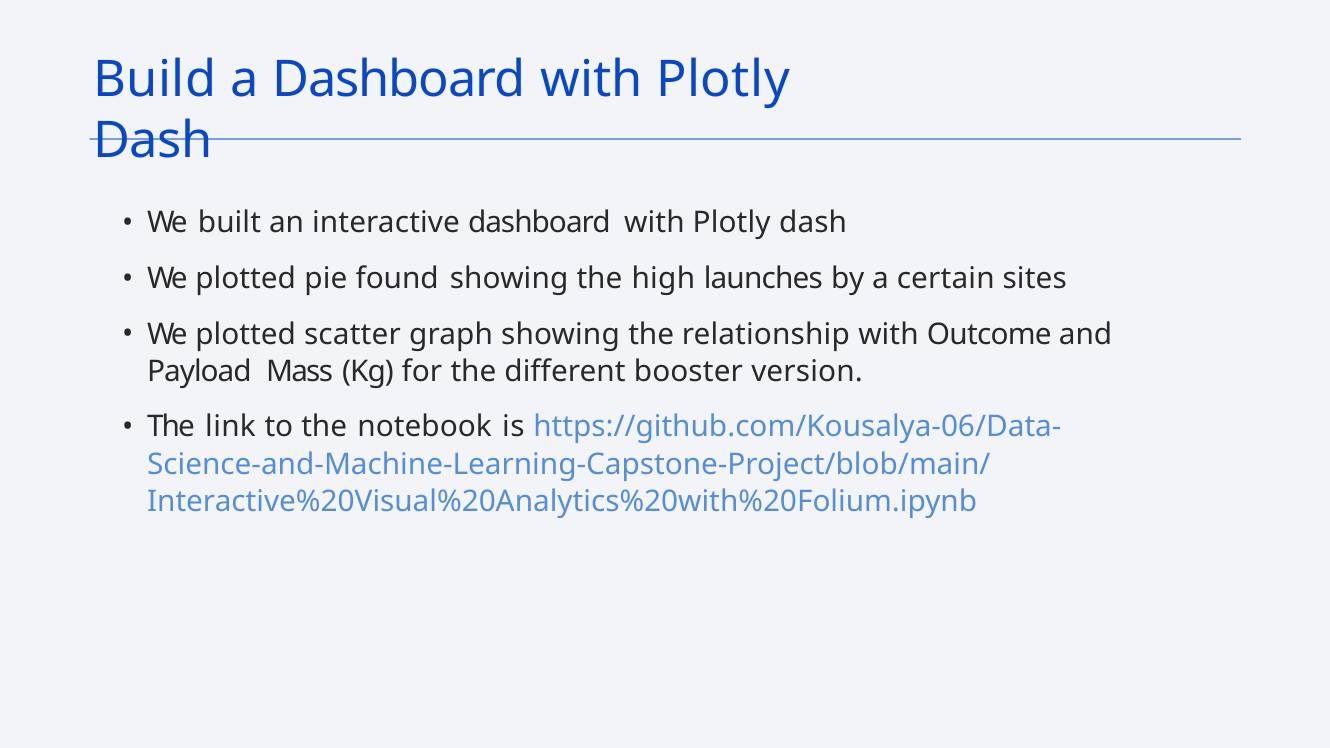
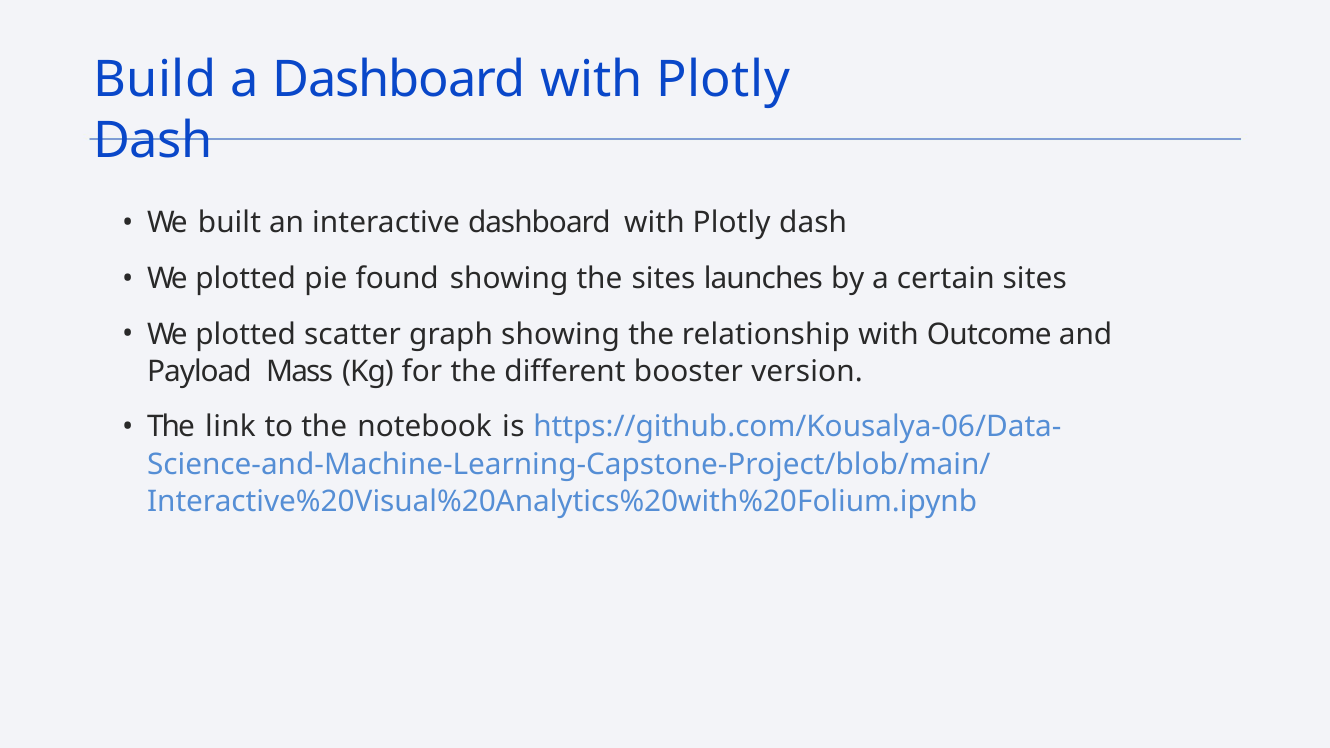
the high: high -> sites (664, 279)
